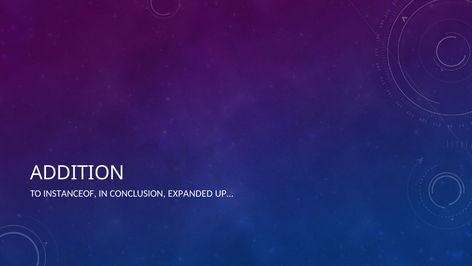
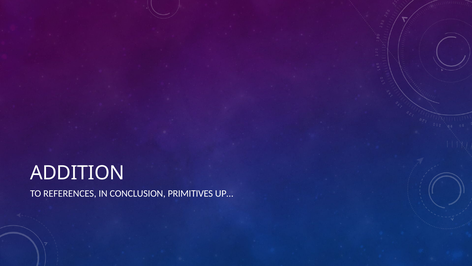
INSTANCEOF: INSTANCEOF -> REFERENCES (70, 193)
EXPANDED: EXPANDED -> PRIMITIVES (190, 193)
